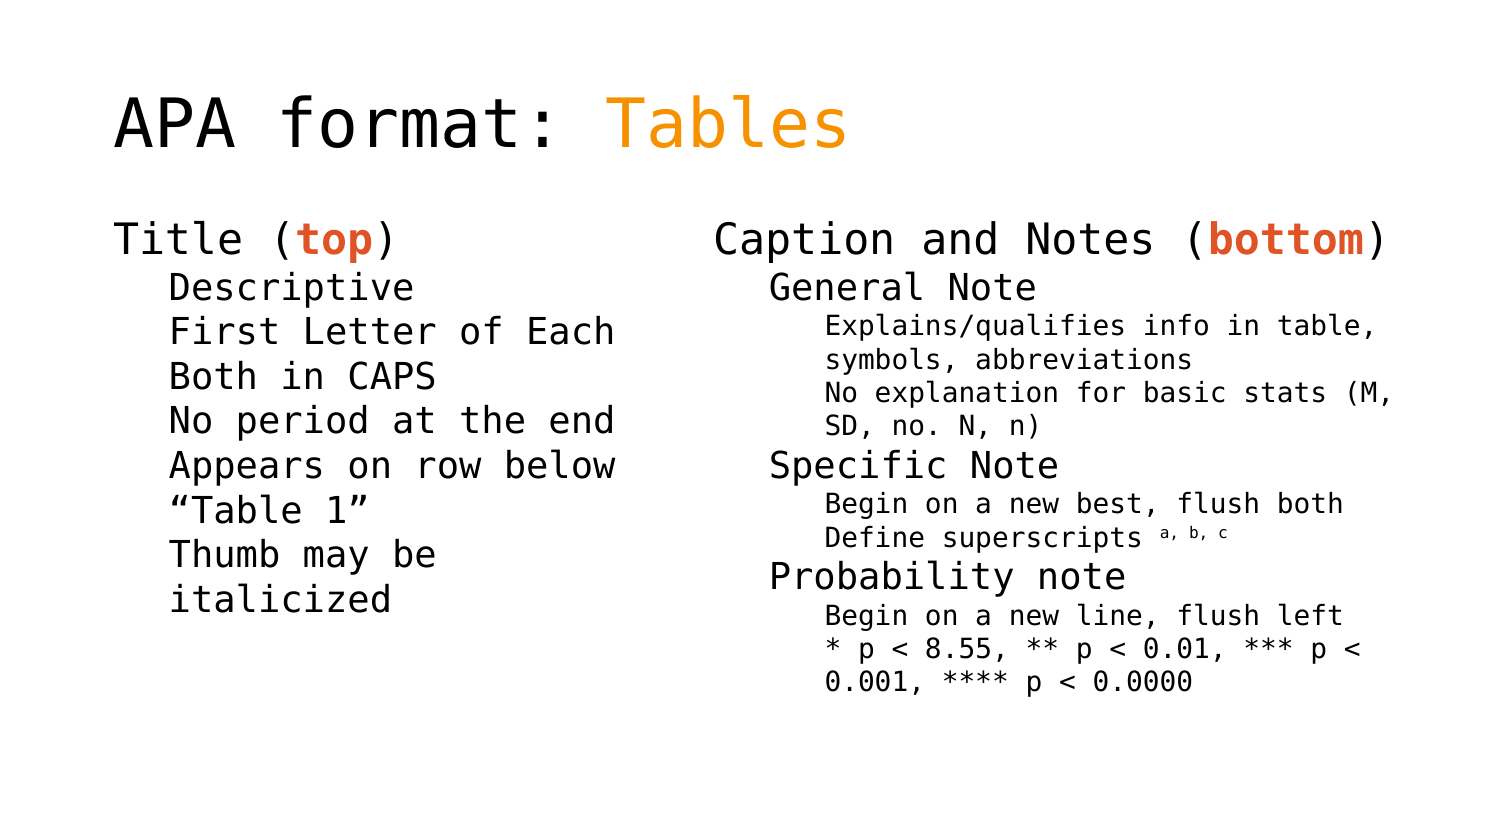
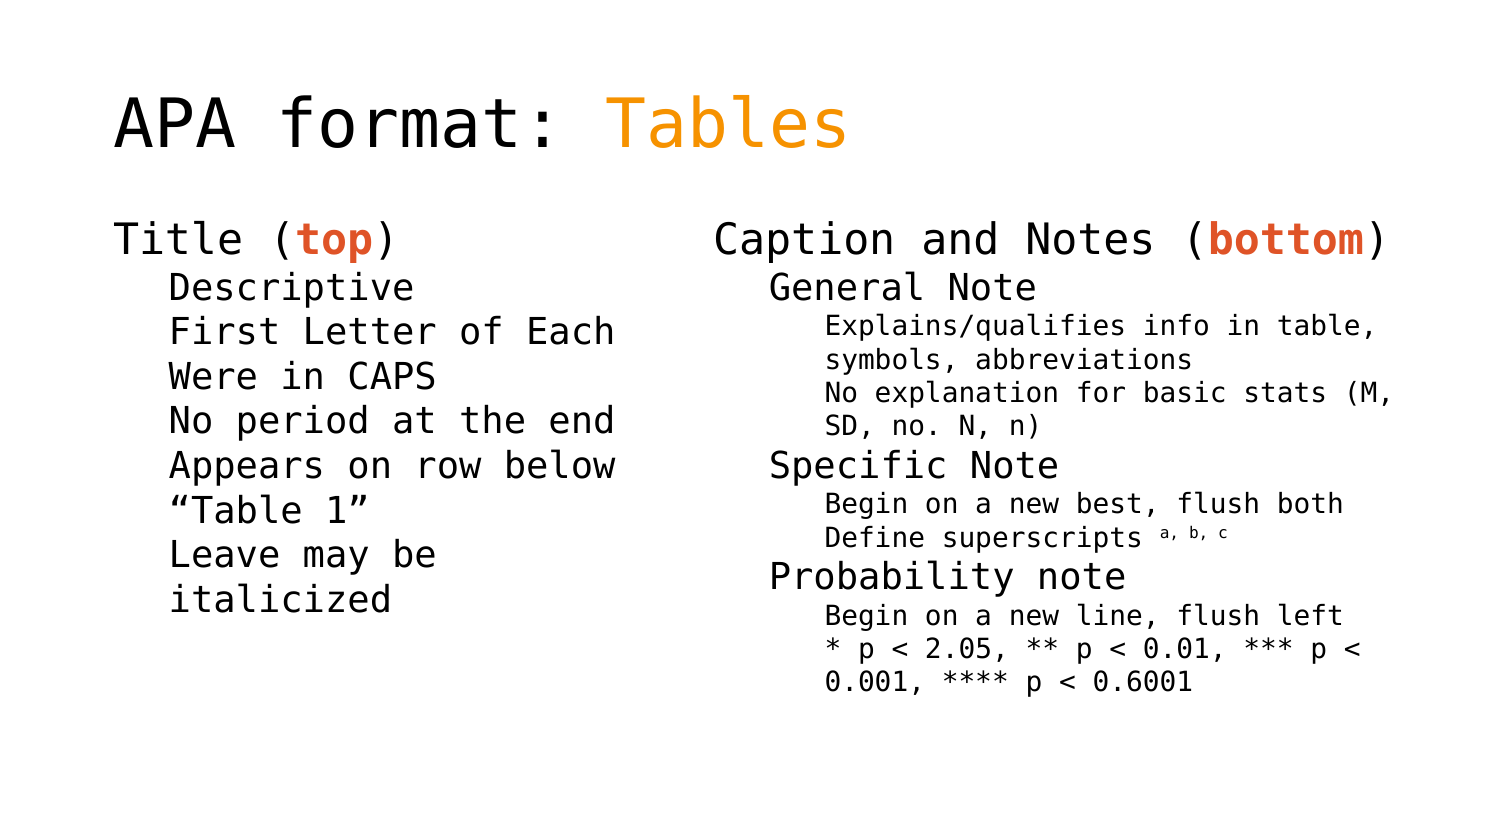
Both: Both -> Were (213, 377)
Thumb: Thumb -> Leave (225, 556)
8.55: 8.55 -> 2.05 (967, 650)
0.0000: 0.0000 -> 0.6001 (1143, 683)
